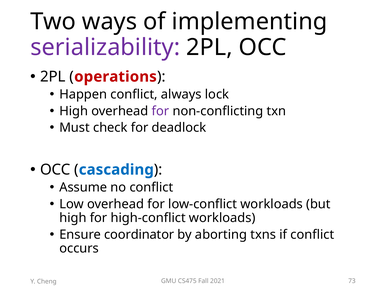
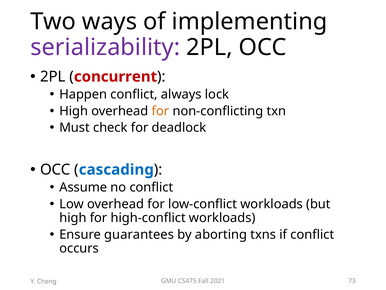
operations: operations -> concurrent (116, 77)
for colour: purple -> orange (160, 111)
coordinator: coordinator -> guarantees (139, 234)
